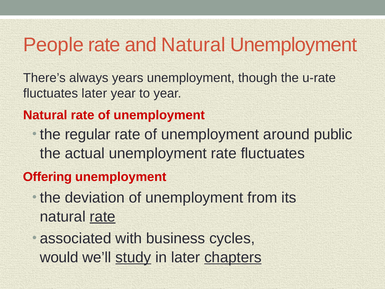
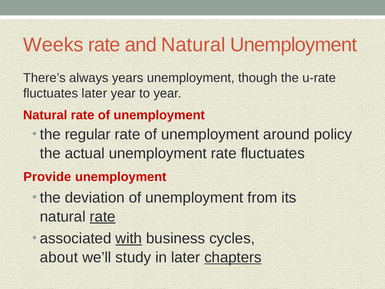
People: People -> Weeks (53, 45)
public: public -> policy (333, 134)
Offering: Offering -> Provide (47, 177)
with underline: none -> present (129, 238)
would: would -> about (59, 257)
study underline: present -> none (133, 257)
